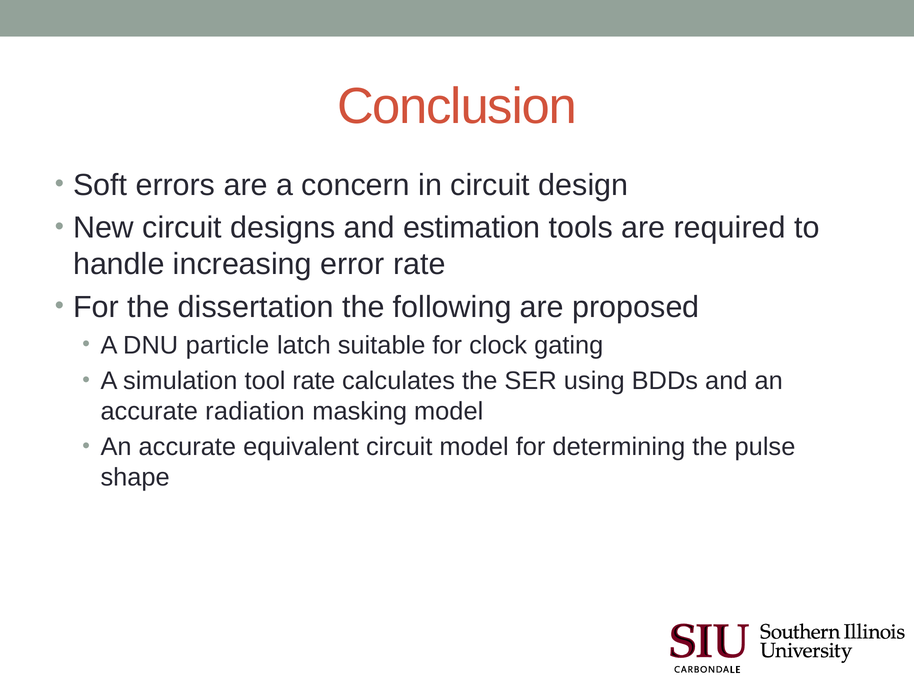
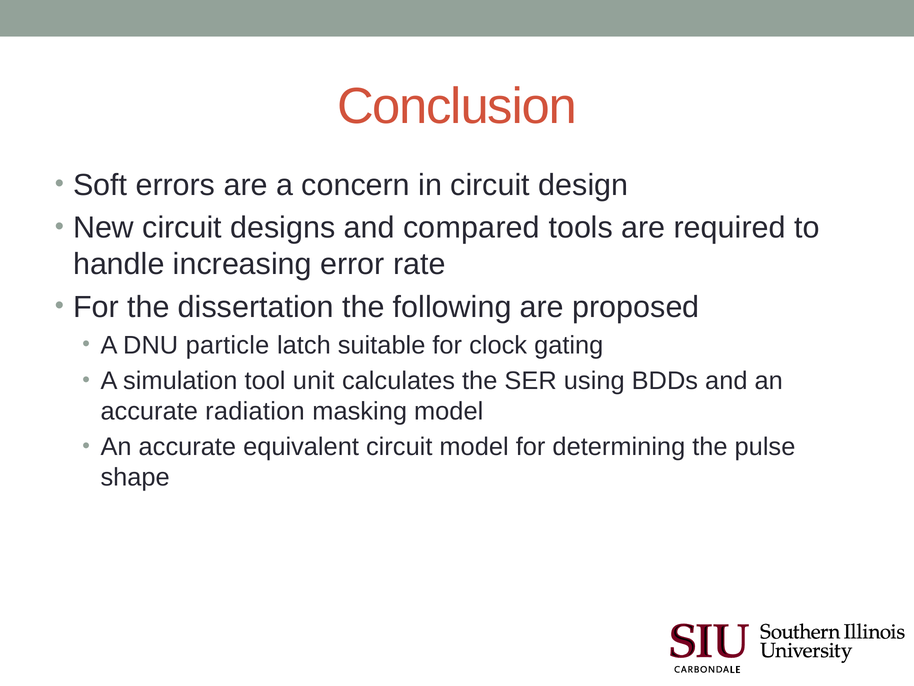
estimation: estimation -> compared (471, 228)
tool rate: rate -> unit (314, 381)
